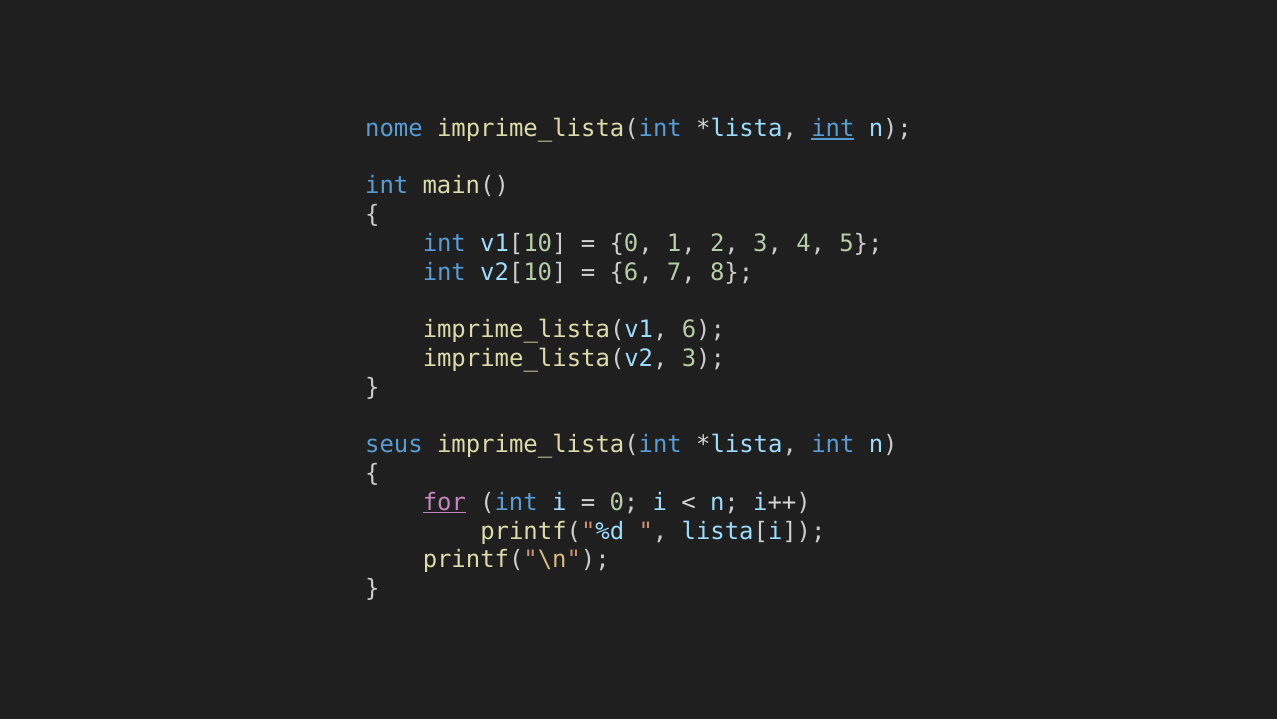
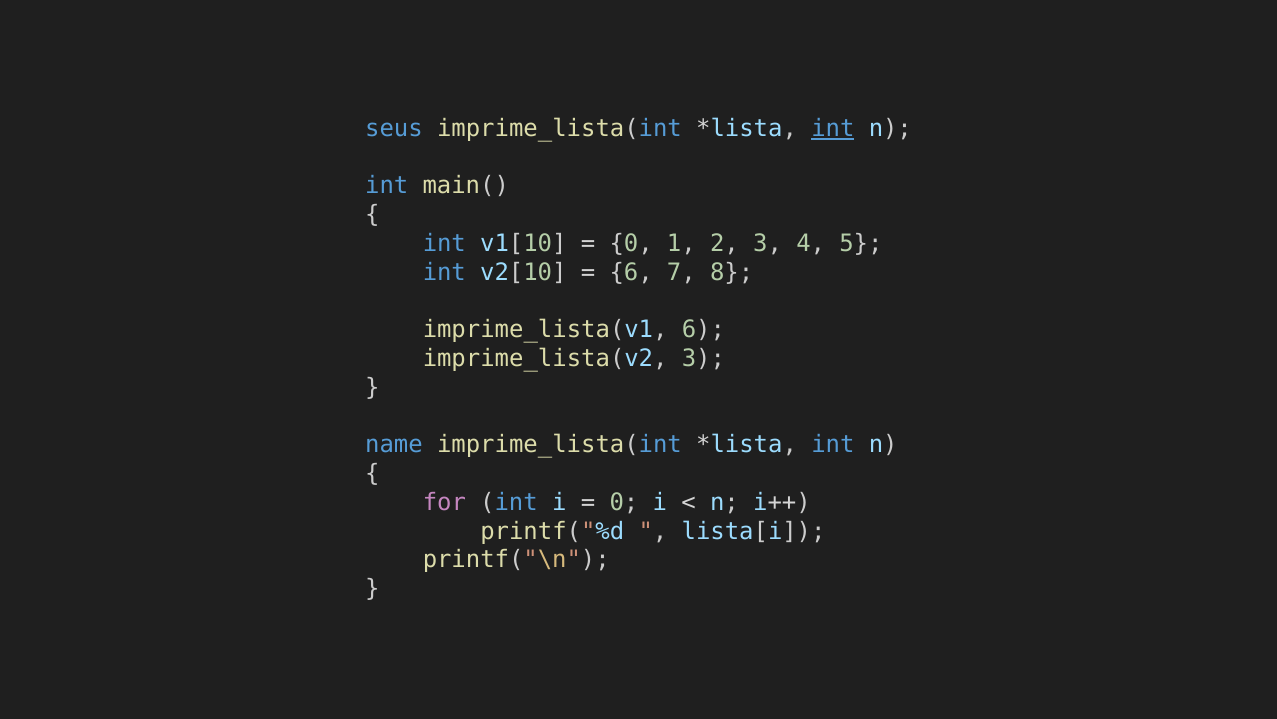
nome: nome -> seus (394, 128)
seus: seus -> name (394, 444)
for underline: present -> none (444, 502)
